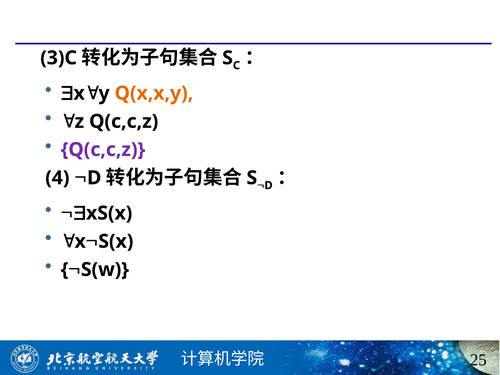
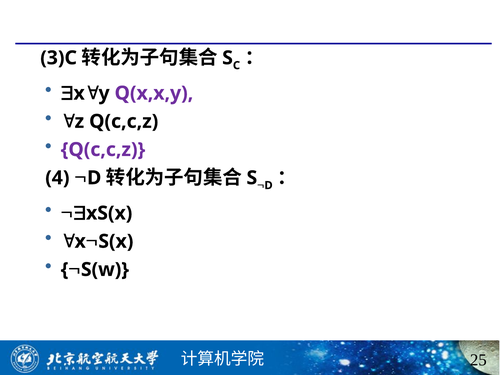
Q(x,x,y colour: orange -> purple (154, 93)
